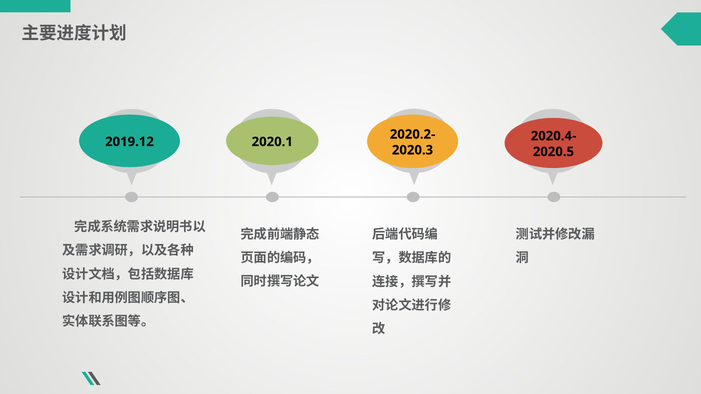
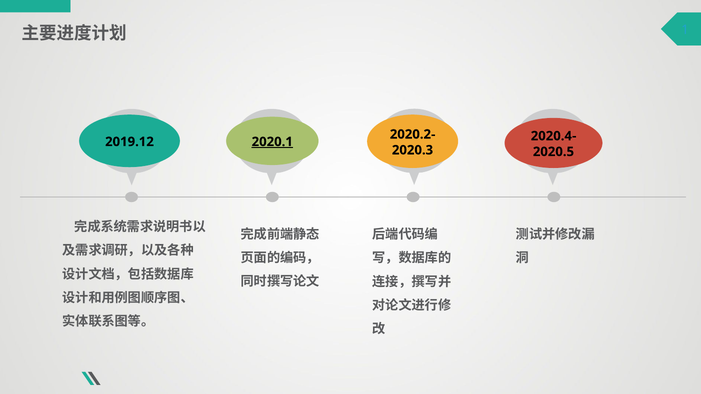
2020.1 underline: none -> present (272, 142)
